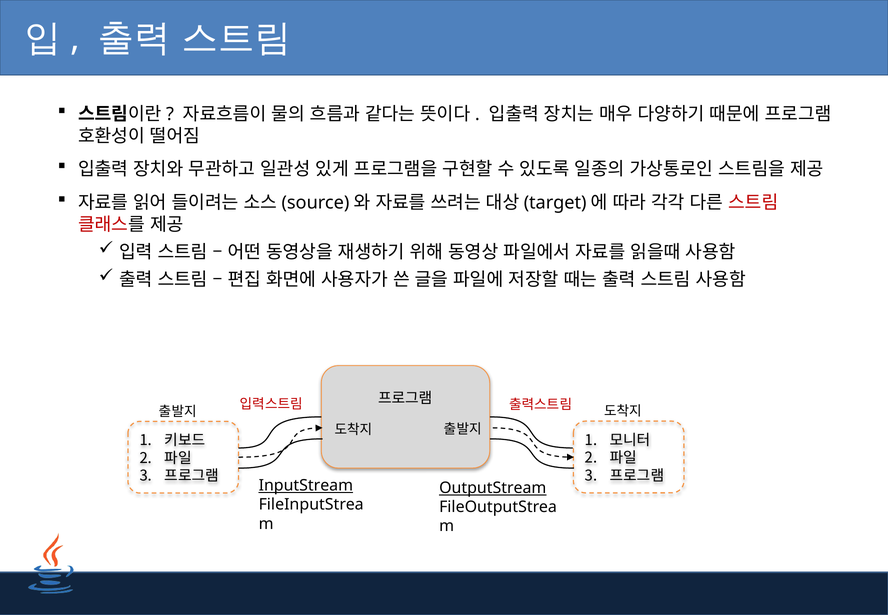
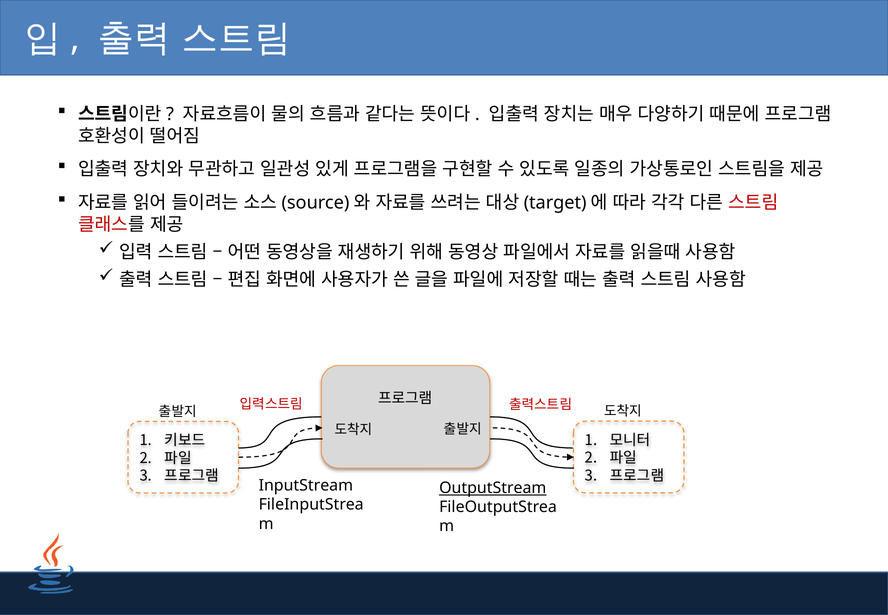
InputStream underline: present -> none (306, 485)
